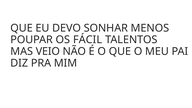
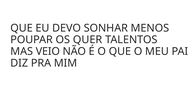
FÁCIL: FÁCIL -> QUER (88, 40)
